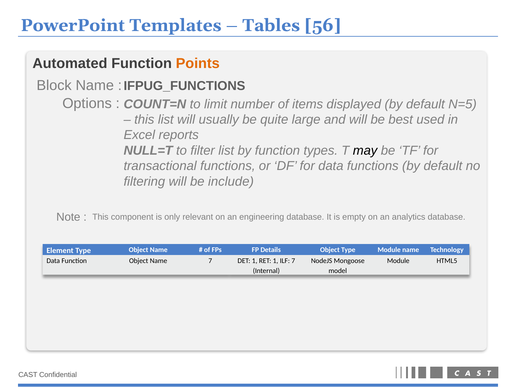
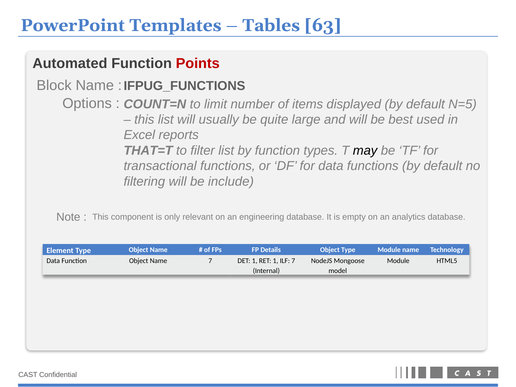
56: 56 -> 63 (323, 25)
Points colour: orange -> red (198, 63)
NULL=T: NULL=T -> THAT=T (148, 151)
